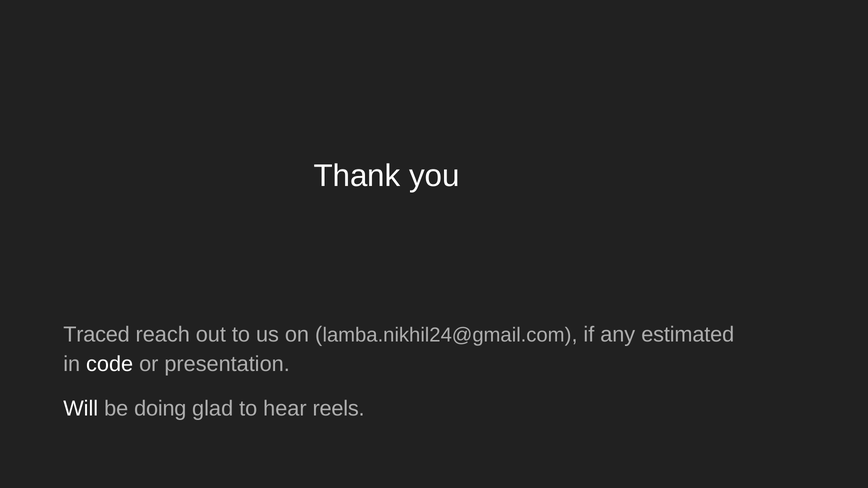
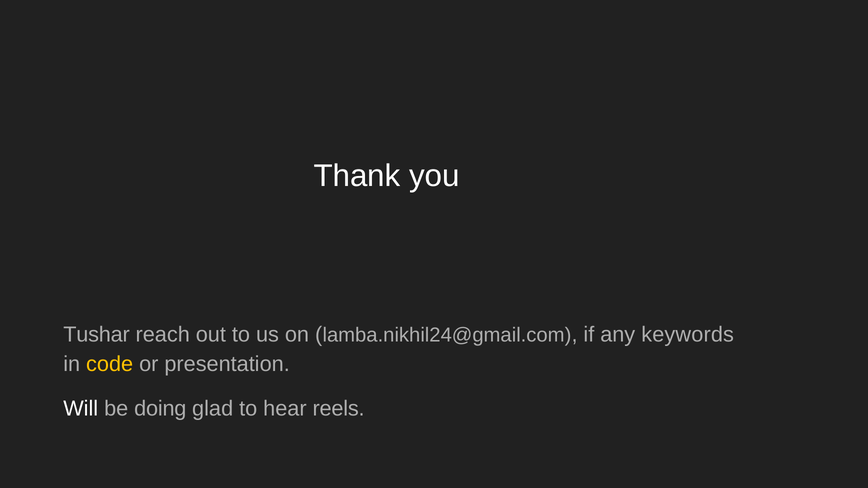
Traced: Traced -> Tushar (97, 335)
estimated: estimated -> keywords (688, 335)
code colour: white -> yellow (110, 364)
